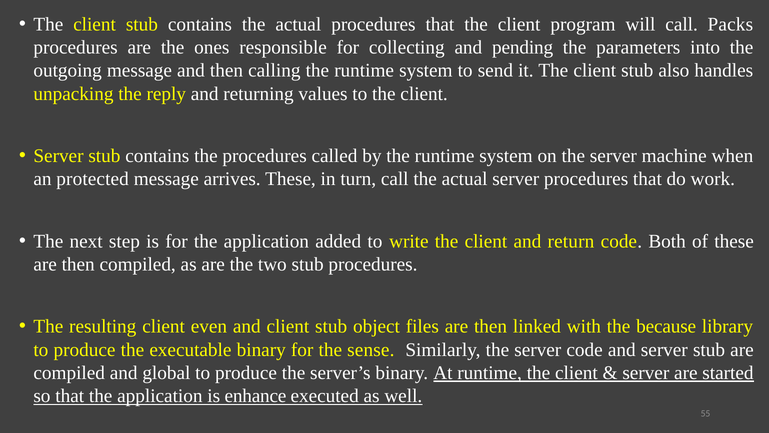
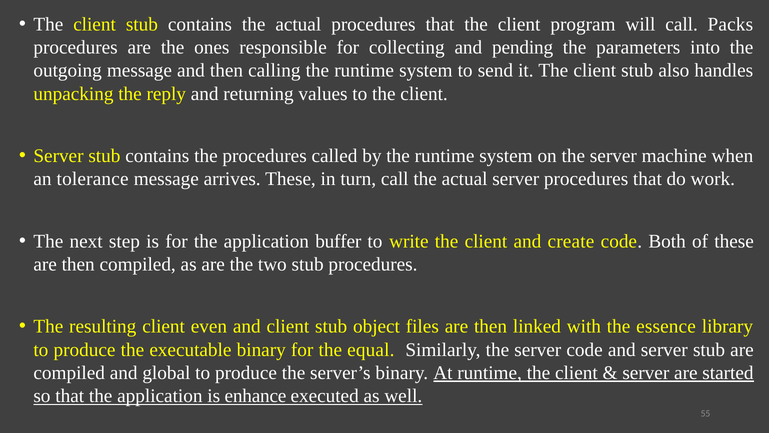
protected: protected -> tolerance (93, 179)
added: added -> buffer (338, 241)
return: return -> create (571, 241)
because: because -> essence (666, 326)
sense: sense -> equal (371, 349)
